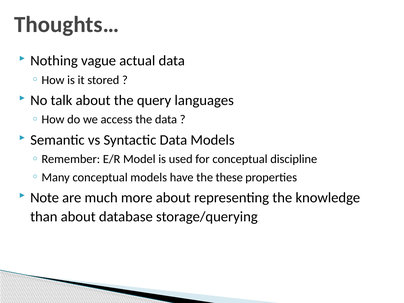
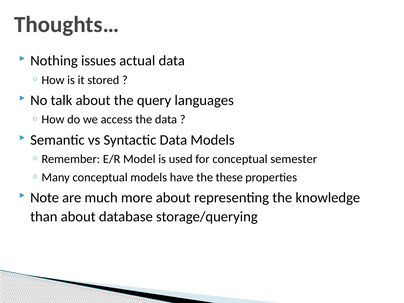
vague: vague -> issues (99, 61)
discipline: discipline -> semester (294, 159)
